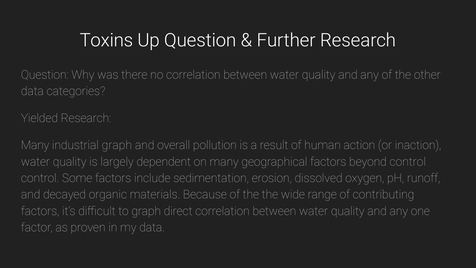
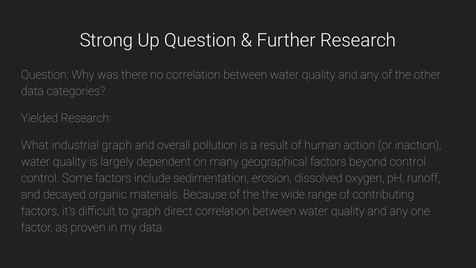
Toxins: Toxins -> Strong (106, 40)
Many: Many -> What (35, 145)
